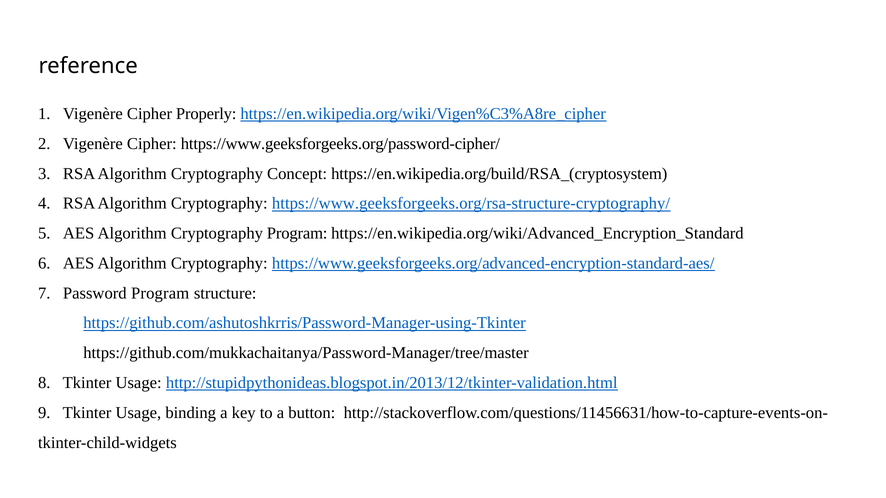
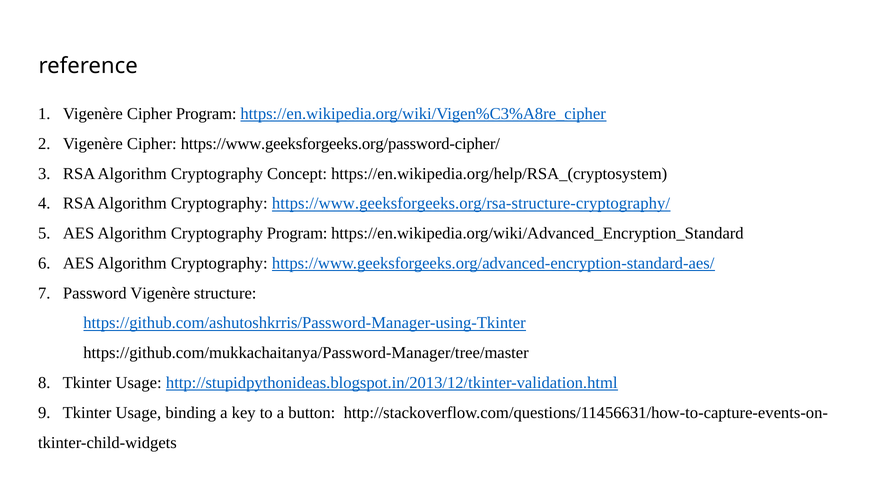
Cipher Properly: Properly -> Program (206, 114)
https://en.wikipedia.org/build/RSA_(cryptosystem: https://en.wikipedia.org/build/RSA_(cryptosystem -> https://en.wikipedia.org/help/RSA_(cryptosystem (499, 174)
Password Program: Program -> Vigenère (160, 293)
